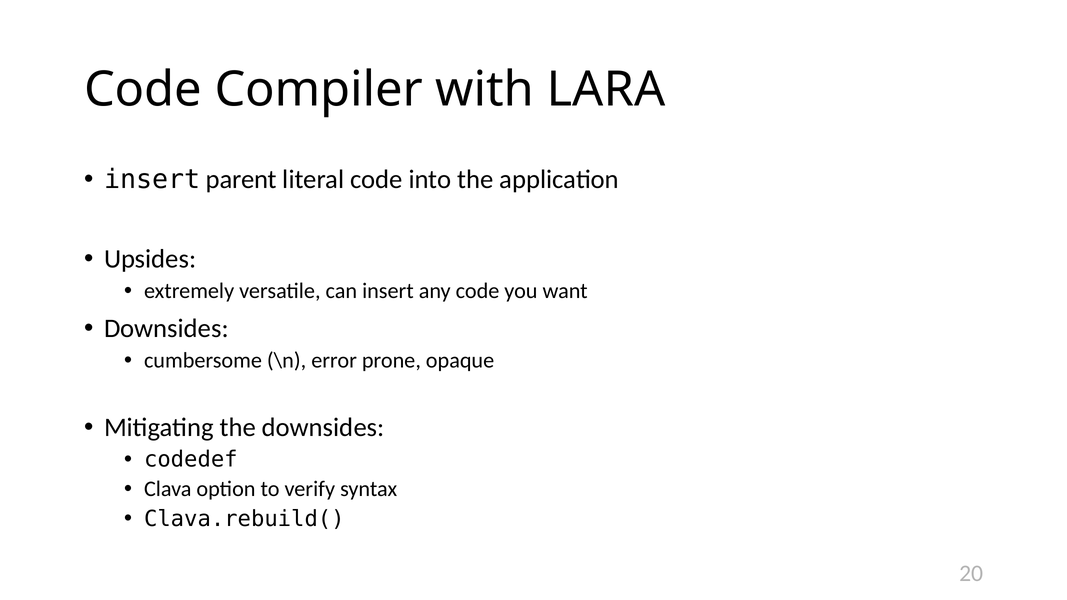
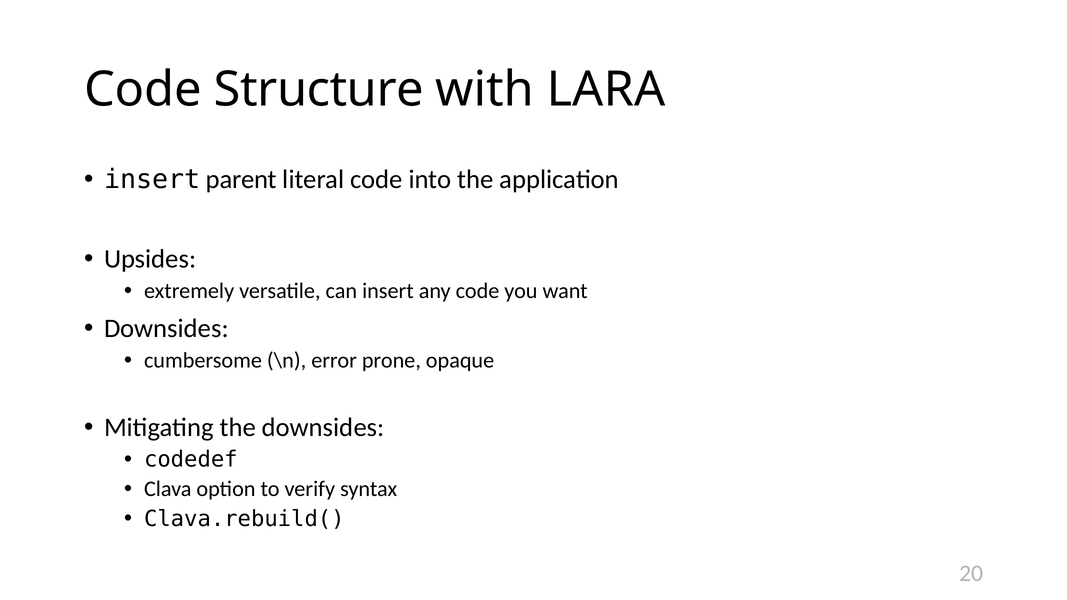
Compiler: Compiler -> Structure (319, 90)
